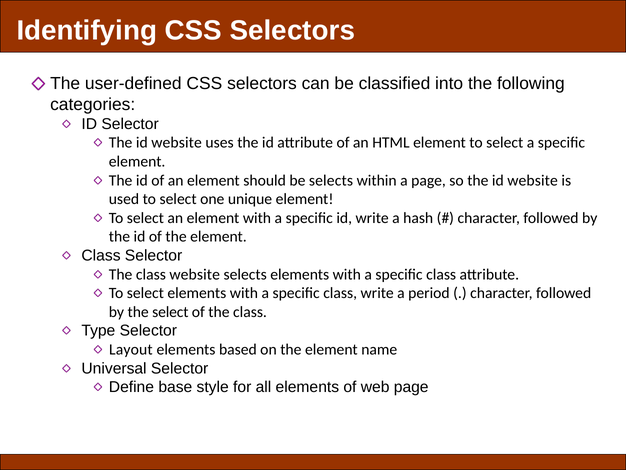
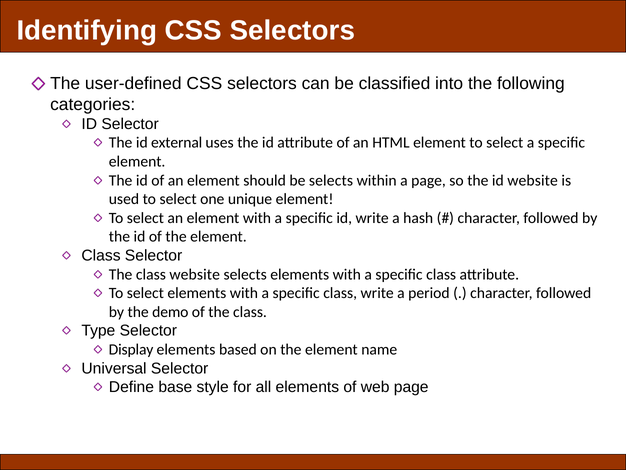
website: website -> external (177, 143)
the select: select -> demo (170, 312)
Layout: Layout -> Display (131, 349)
